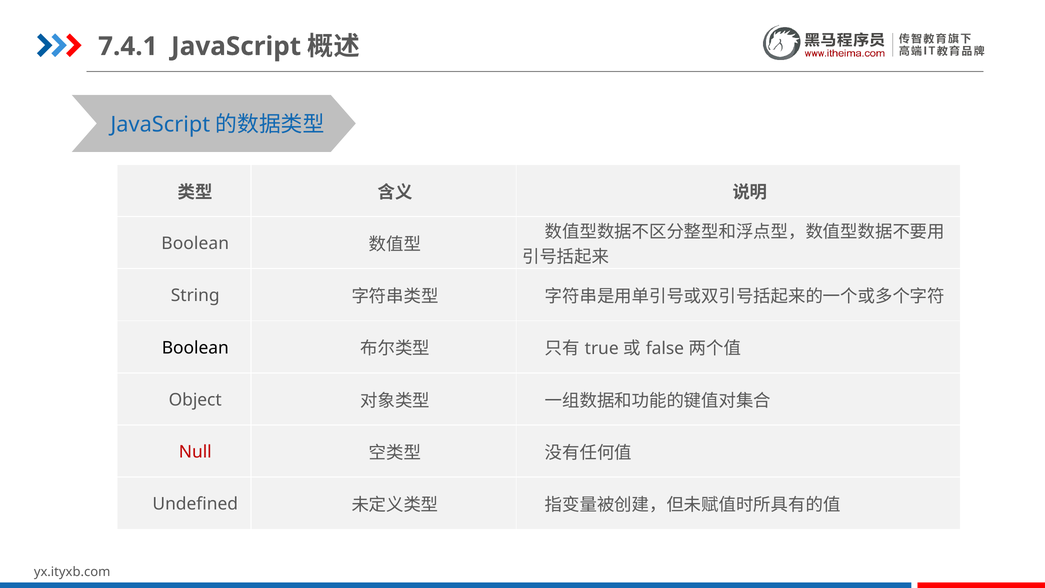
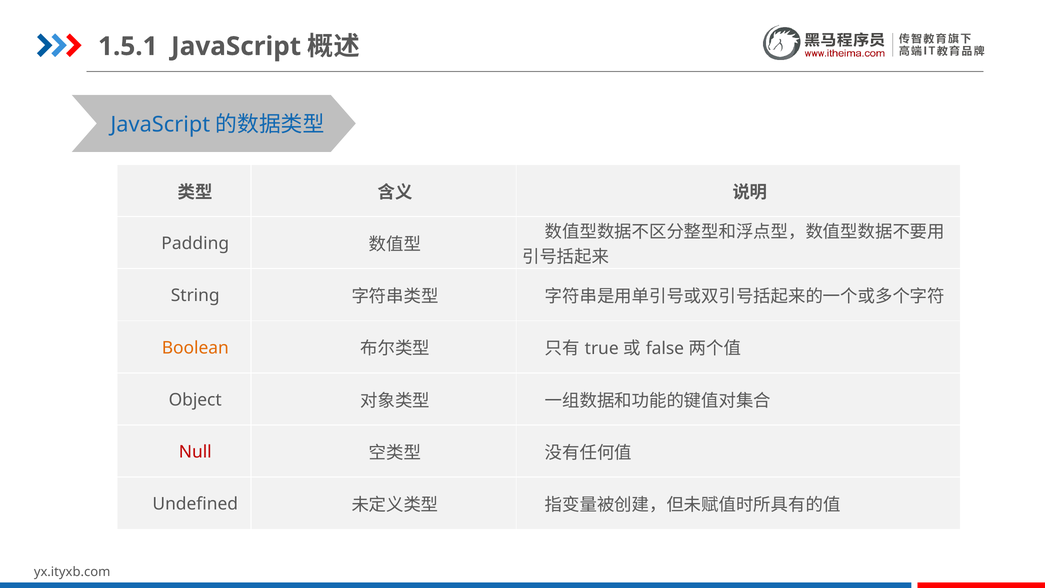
7.4.1: 7.4.1 -> 1.5.1 (128, 46)
Boolean: Boolean -> Padding (195, 244)
Boolean colour: black -> orange (195, 348)
